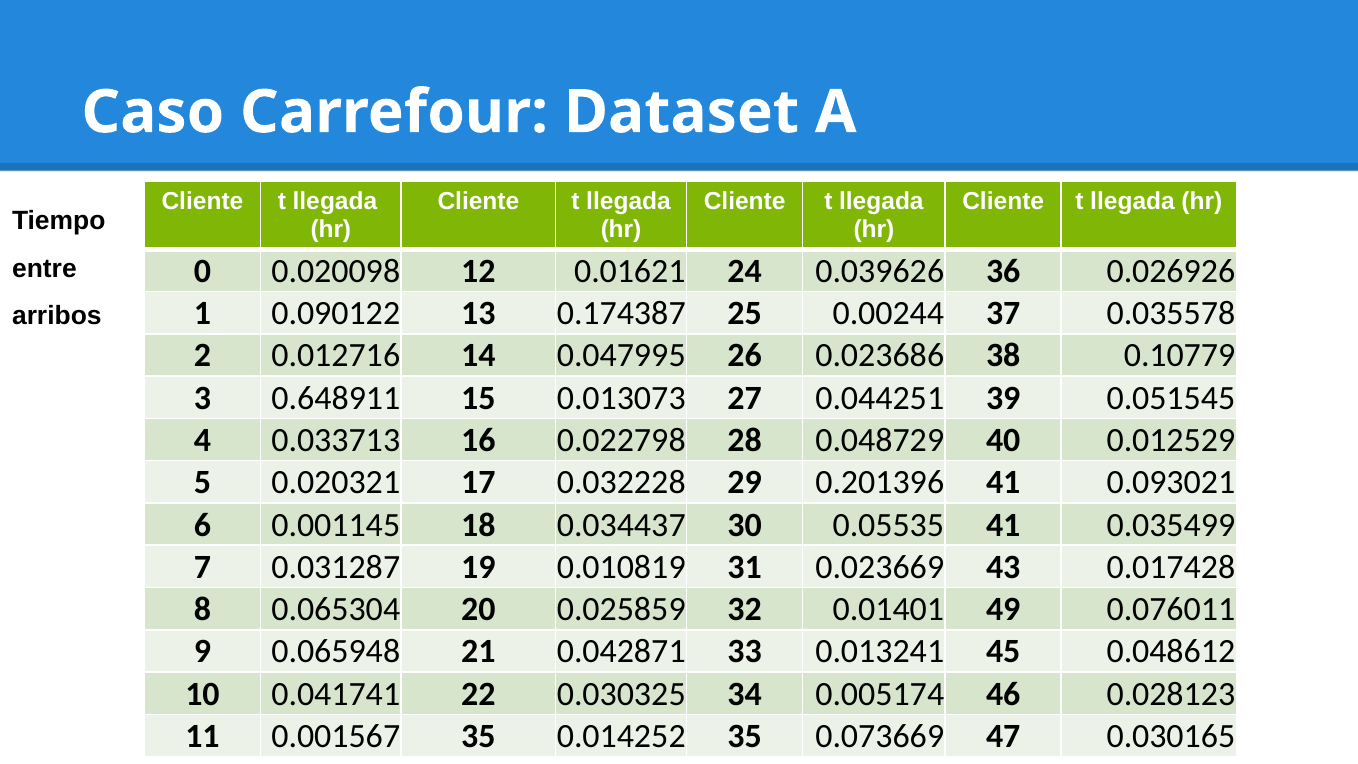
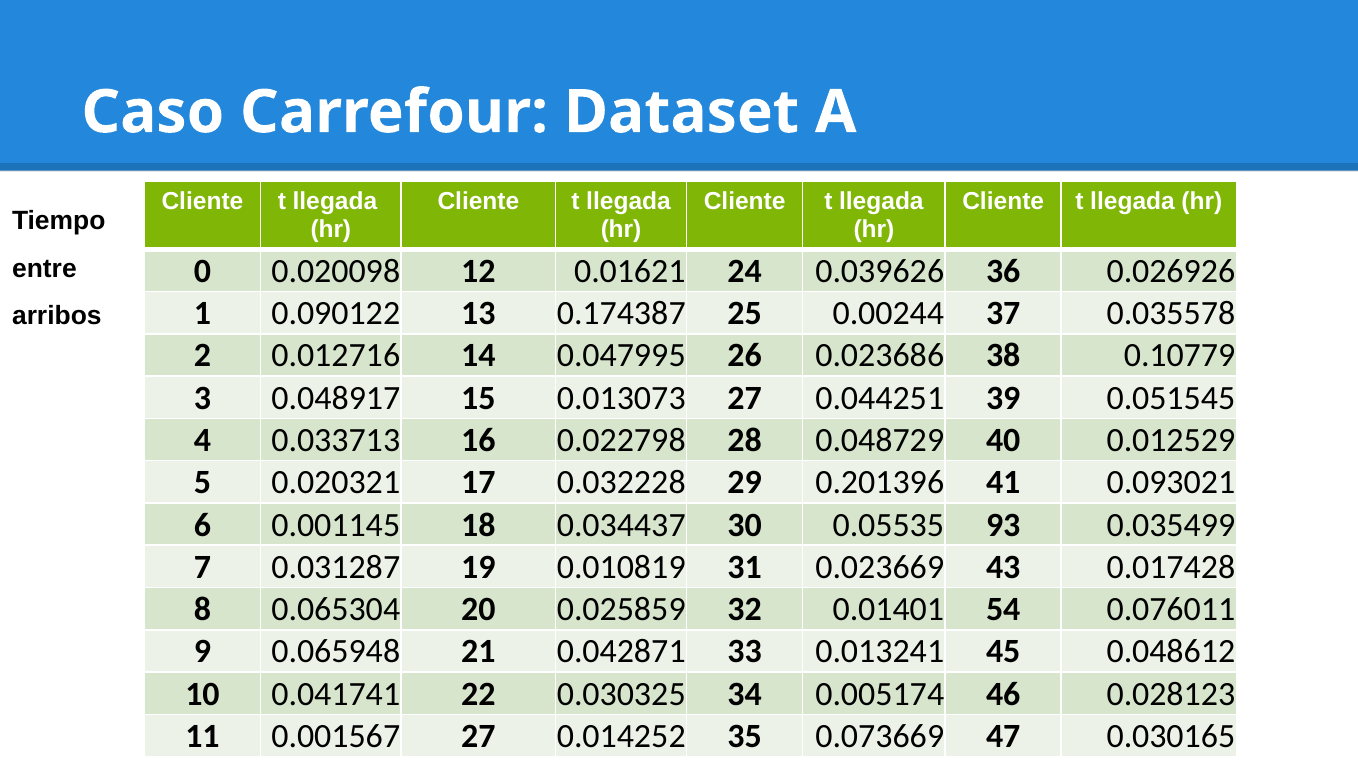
0.648911: 0.648911 -> 0.048917 (336, 398)
0.05535 41: 41 -> 93 (1003, 525)
49: 49 -> 54 (1003, 609)
0.001567 35: 35 -> 27 (478, 736)
